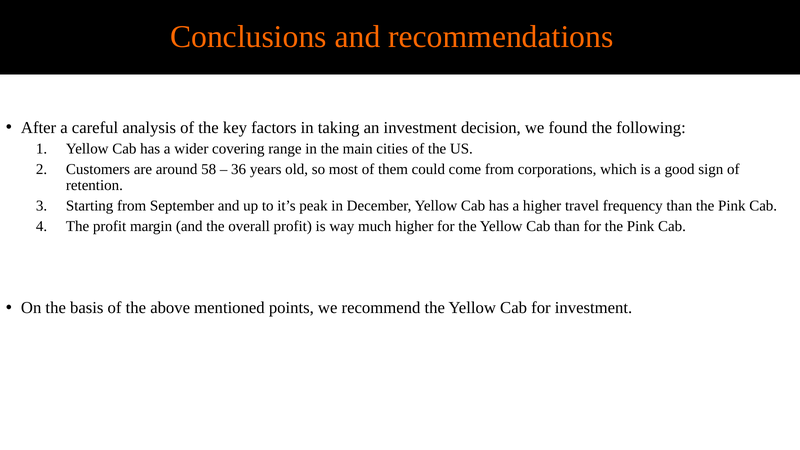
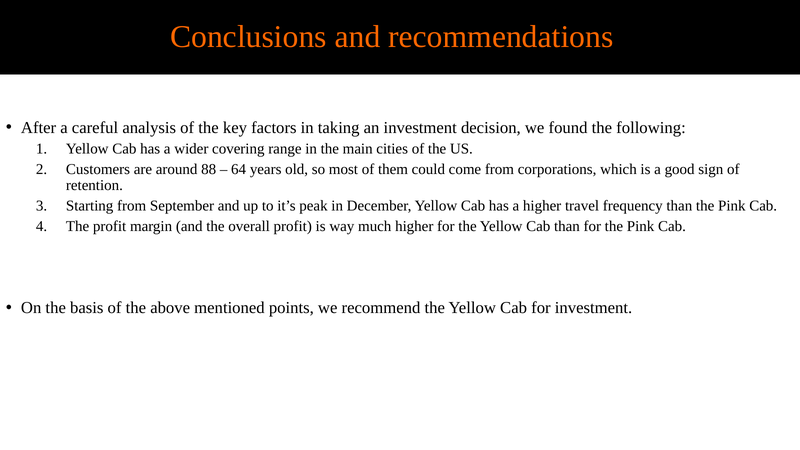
58: 58 -> 88 (209, 169)
36: 36 -> 64 (239, 169)
